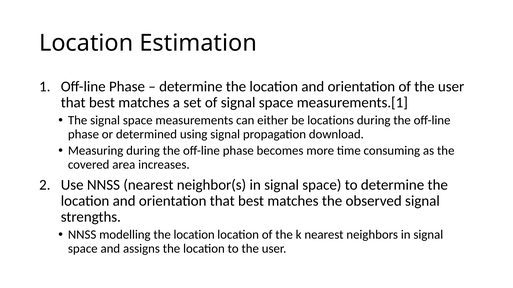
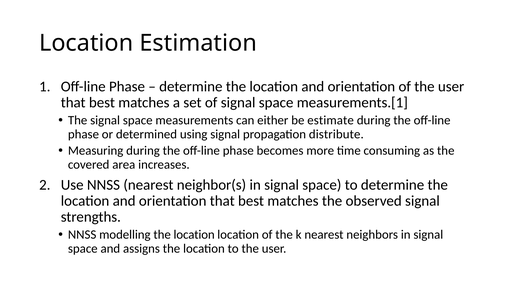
locations: locations -> estimate (331, 121)
download: download -> distribute (336, 134)
